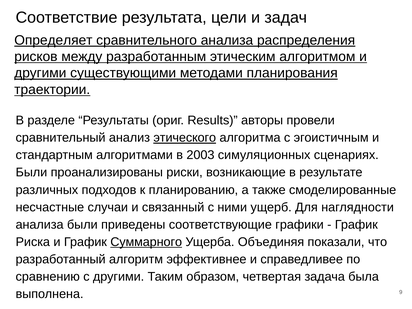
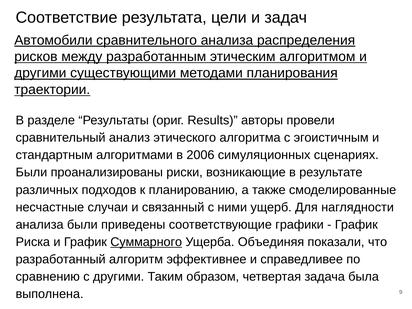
Определяет: Определяет -> Автомобили (53, 40)
этического underline: present -> none (185, 138)
2003: 2003 -> 2006 (200, 155)
